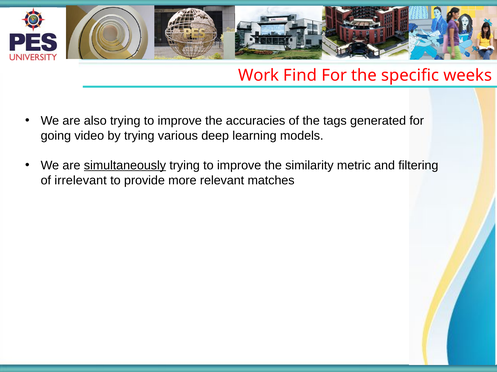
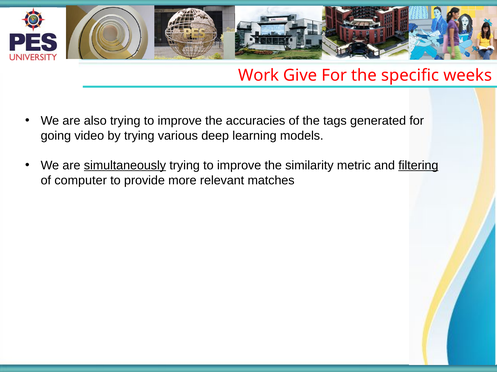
Find: Find -> Give (300, 76)
filtering underline: none -> present (418, 166)
irrelevant: irrelevant -> computer (81, 181)
